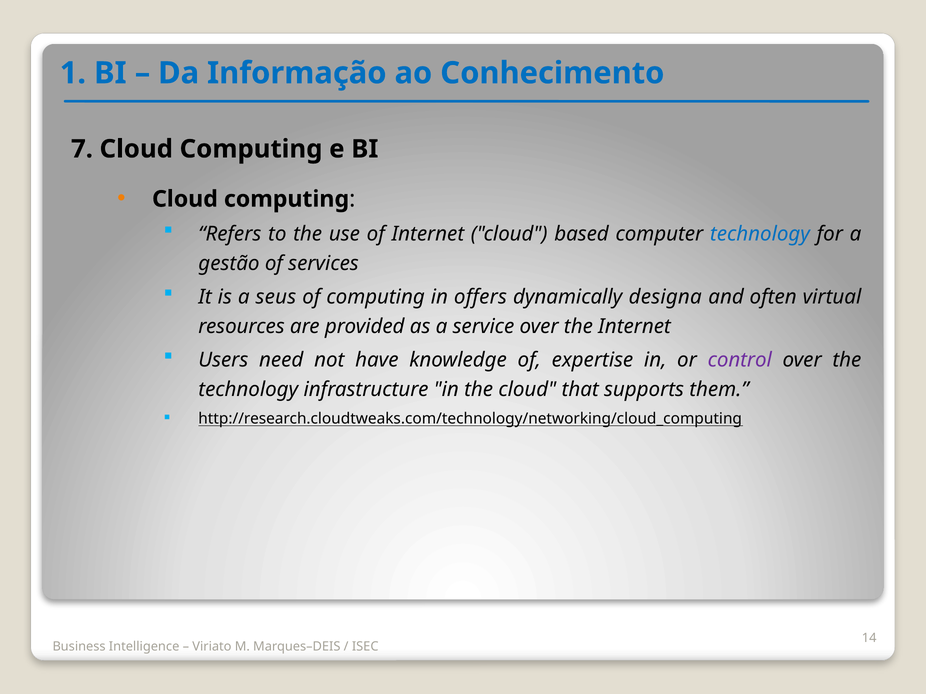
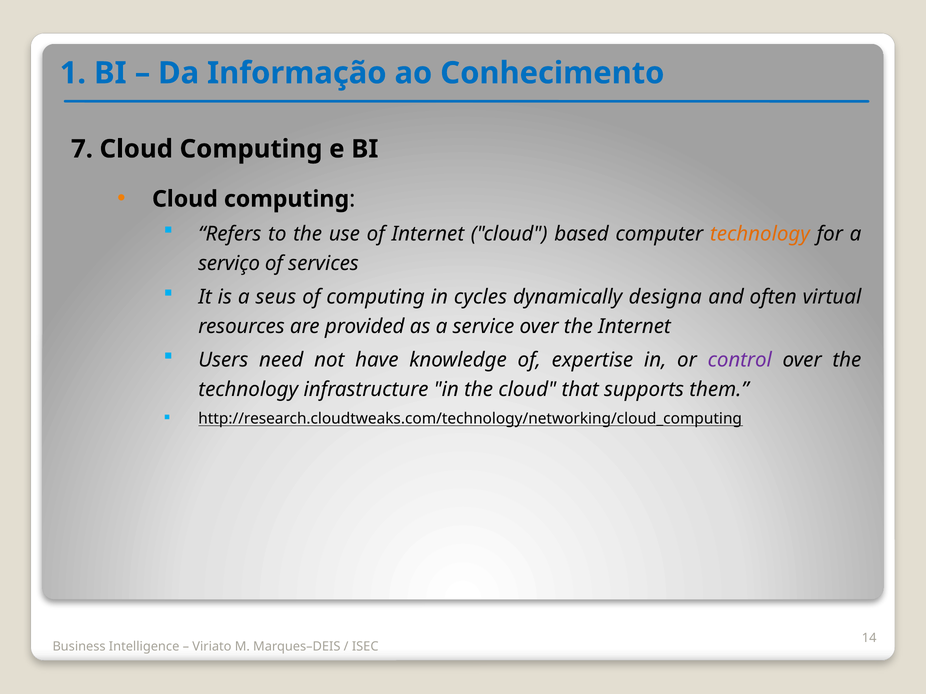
technology colour: blue -> orange (760, 234)
gestão: gestão -> serviço (229, 264)
offers: offers -> cycles (481, 297)
